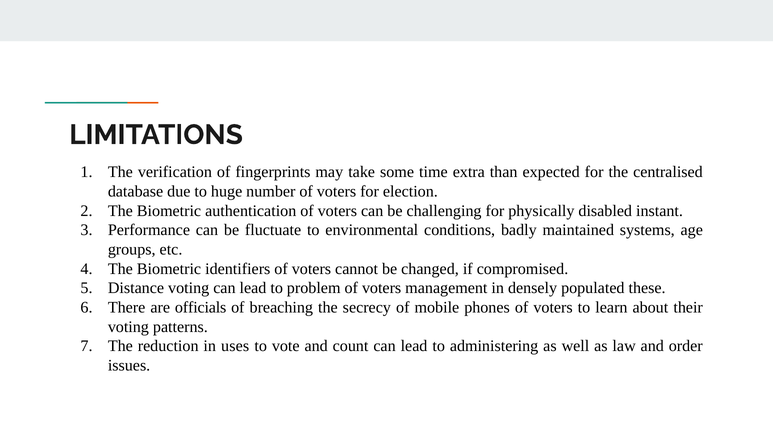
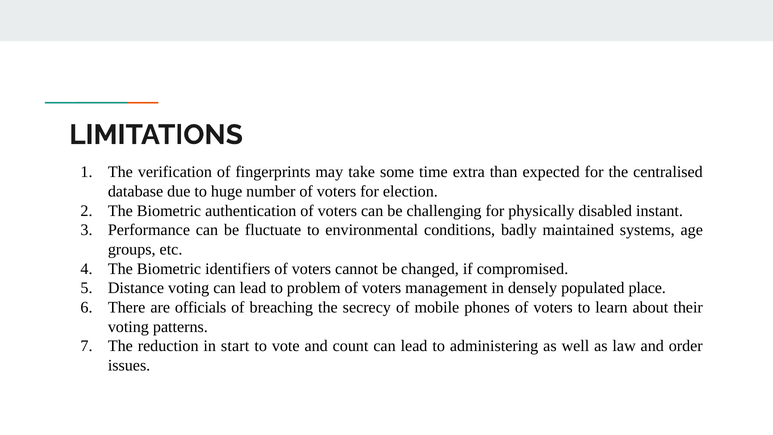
these: these -> place (647, 288)
uses: uses -> start (235, 346)
